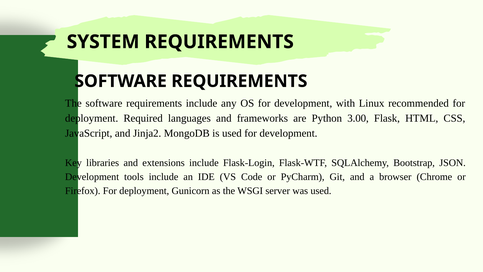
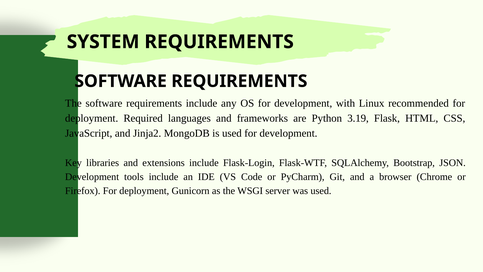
3.00: 3.00 -> 3.19 (358, 118)
